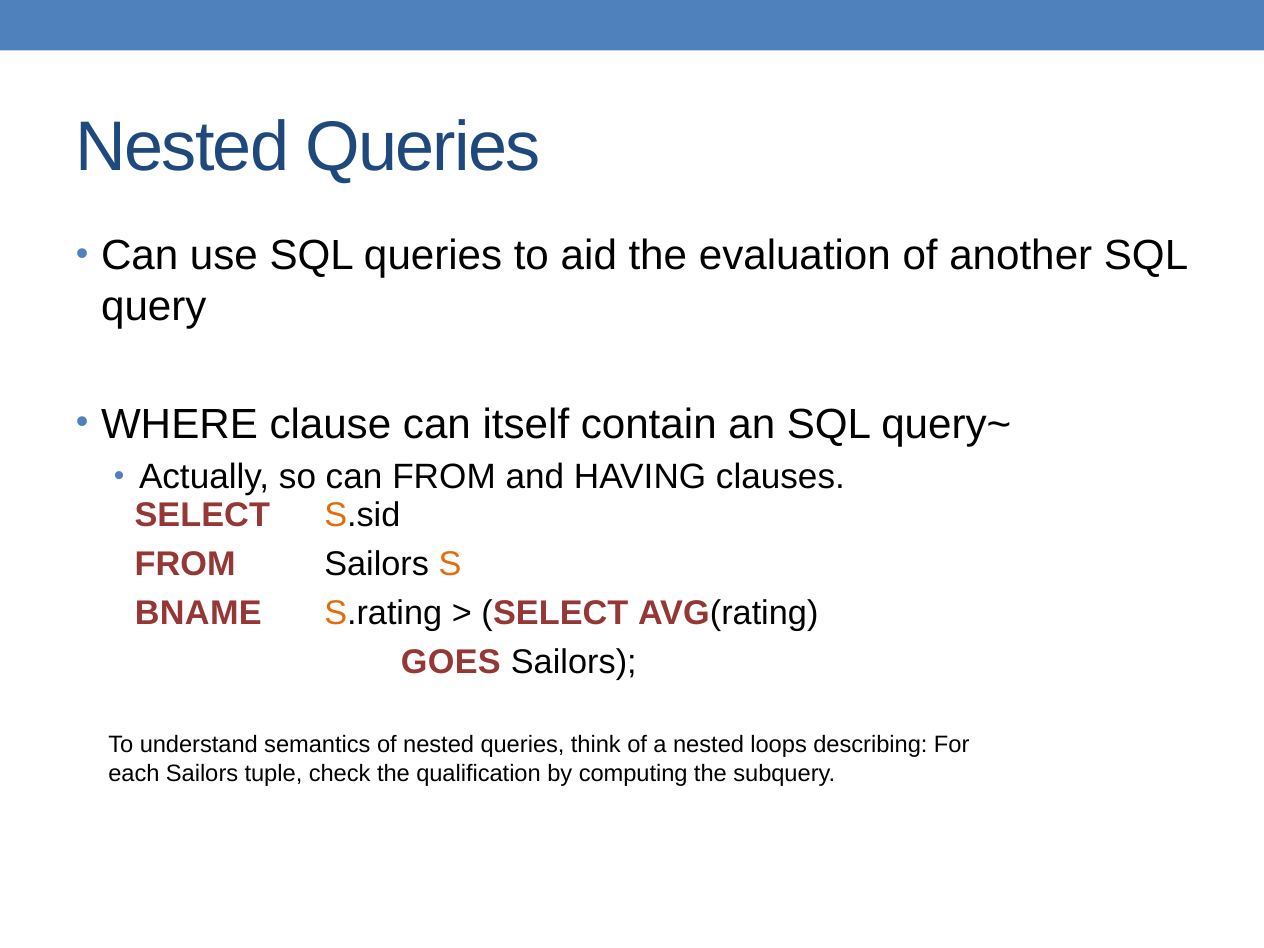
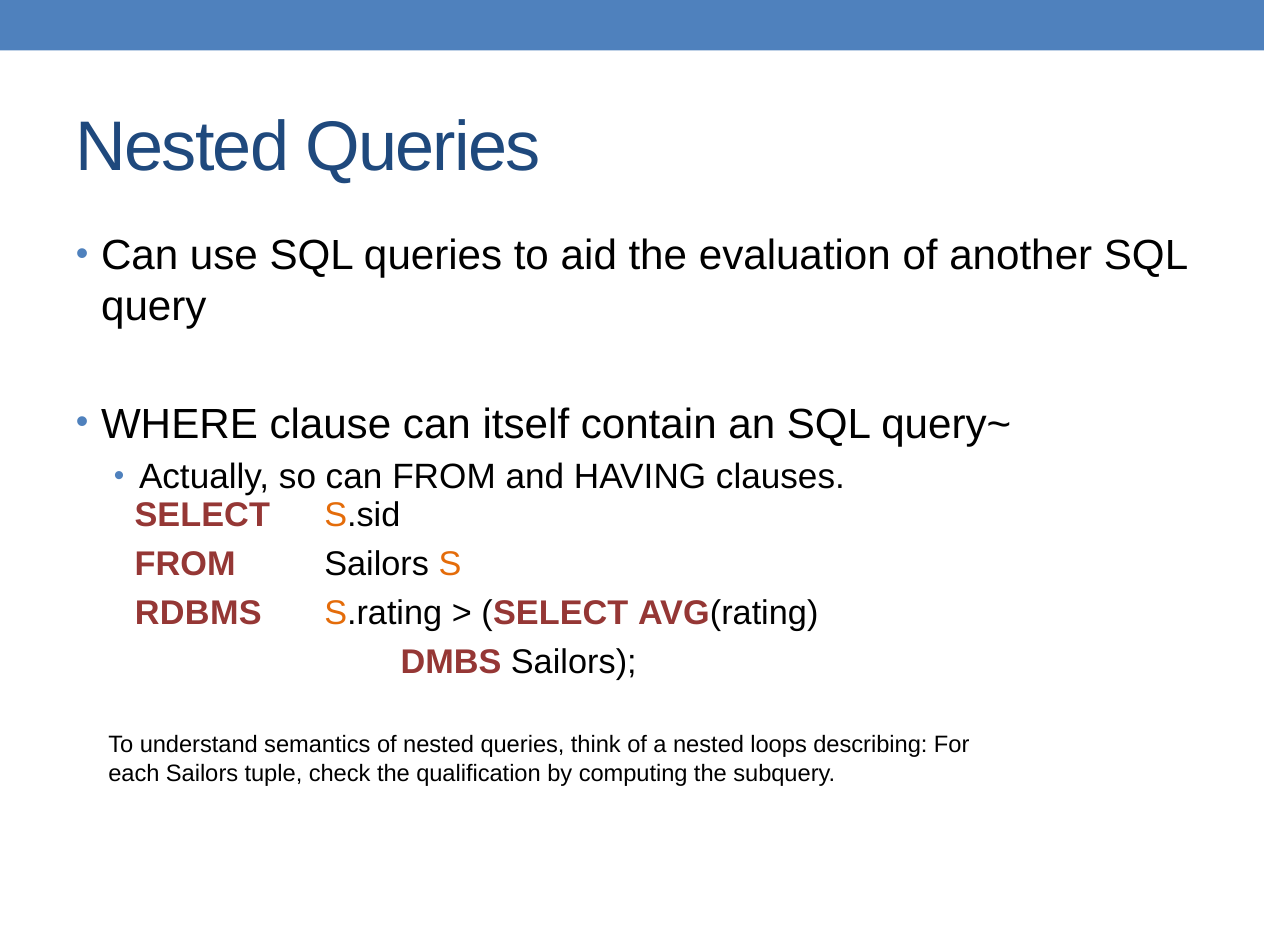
BNAME: BNAME -> RDBMS (198, 613)
GOES: GOES -> DMBS (451, 662)
